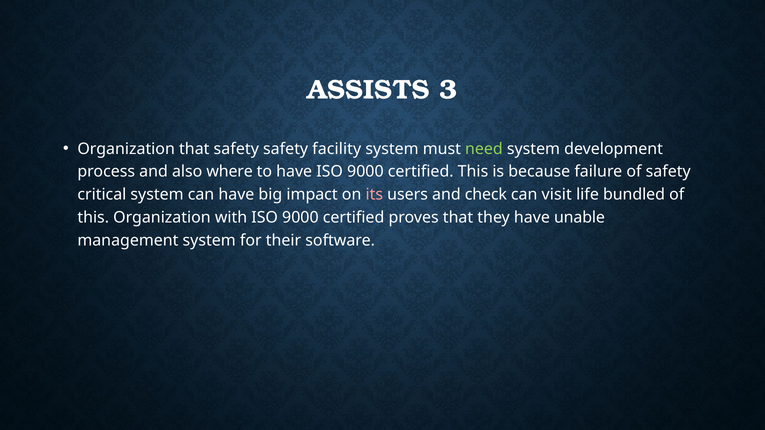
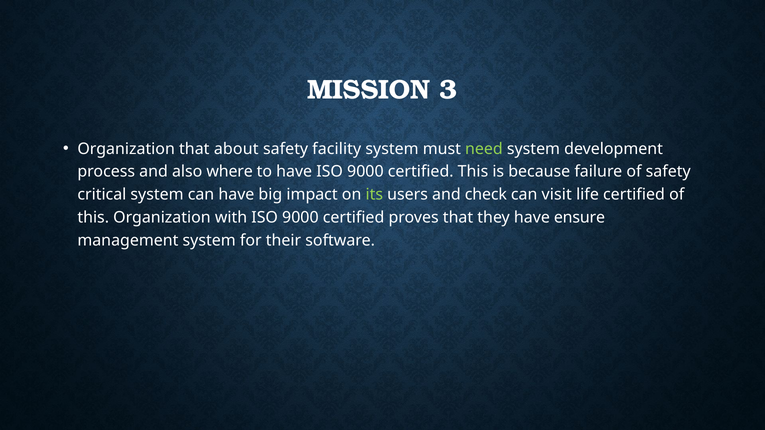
ASSISTS: ASSISTS -> MISSION (369, 90)
that safety: safety -> about (236, 149)
its colour: pink -> light green (374, 195)
life bundled: bundled -> certified (634, 195)
unable: unable -> ensure (579, 218)
